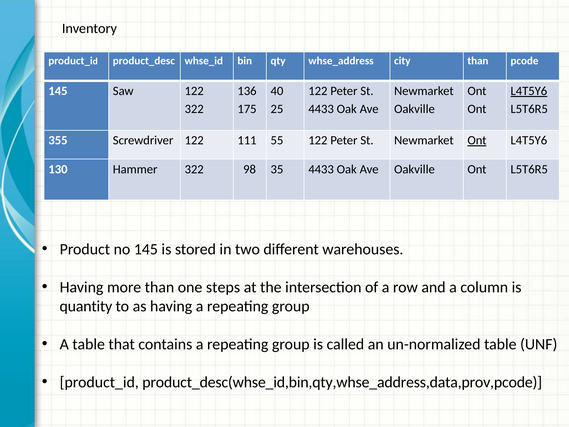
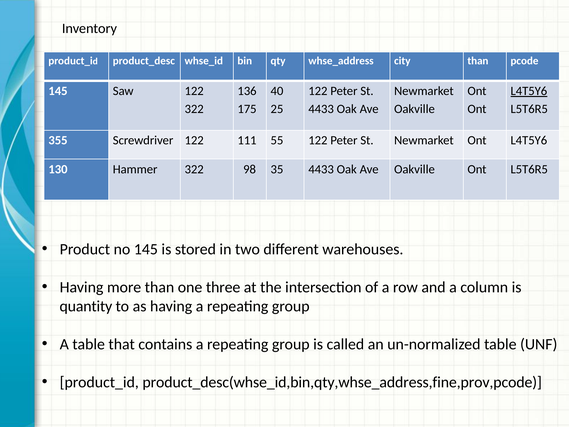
Ont underline: present -> none (477, 140)
steps: steps -> three (223, 287)
product_desc(whse_id,bin,qty,whse_address,data,prov,pcode: product_desc(whse_id,bin,qty,whse_address,data,prov,pcode -> product_desc(whse_id,bin,qty,whse_address,fine,prov,pcode (342, 382)
